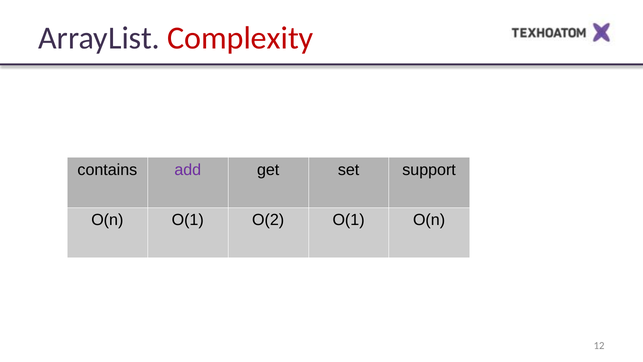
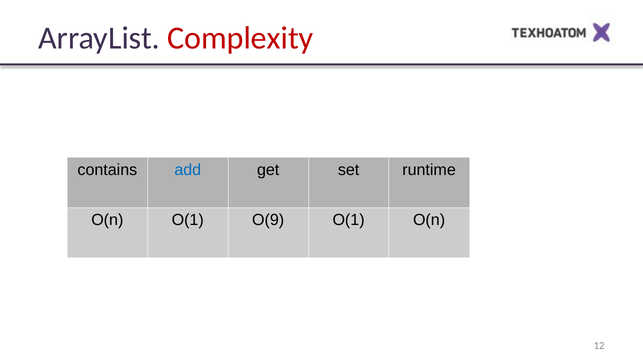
add colour: purple -> blue (188, 170)
support: support -> runtime (429, 170)
O(2: O(2 -> O(9 (268, 220)
